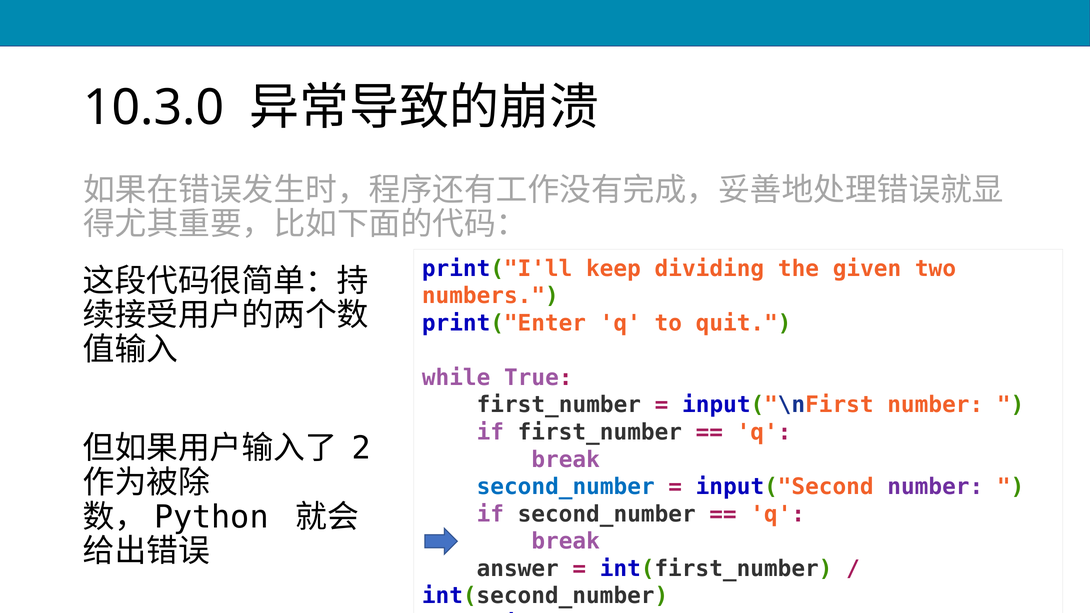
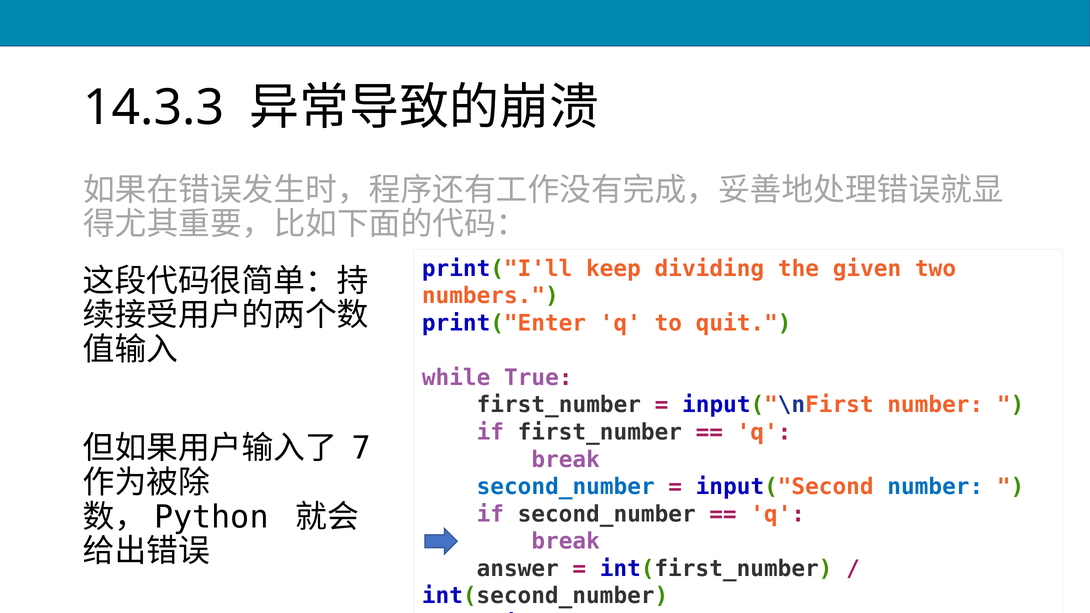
10.3.0: 10.3.0 -> 14.3.3 (154, 108)
2: 2 -> 7 (361, 448)
number colour: purple -> blue (935, 487)
